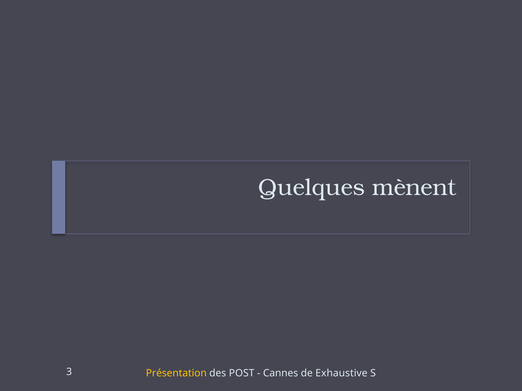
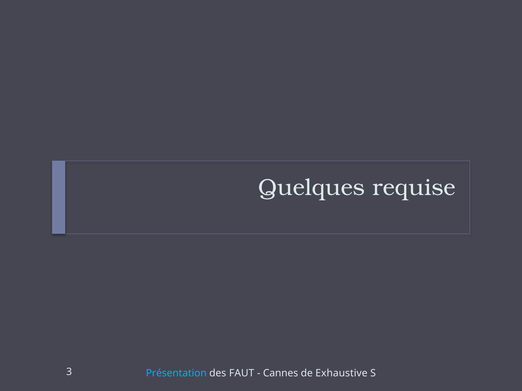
mènent: mènent -> requise (414, 188)
Présentation colour: yellow -> light blue (176, 374)
POST: POST -> FAUT (242, 374)
